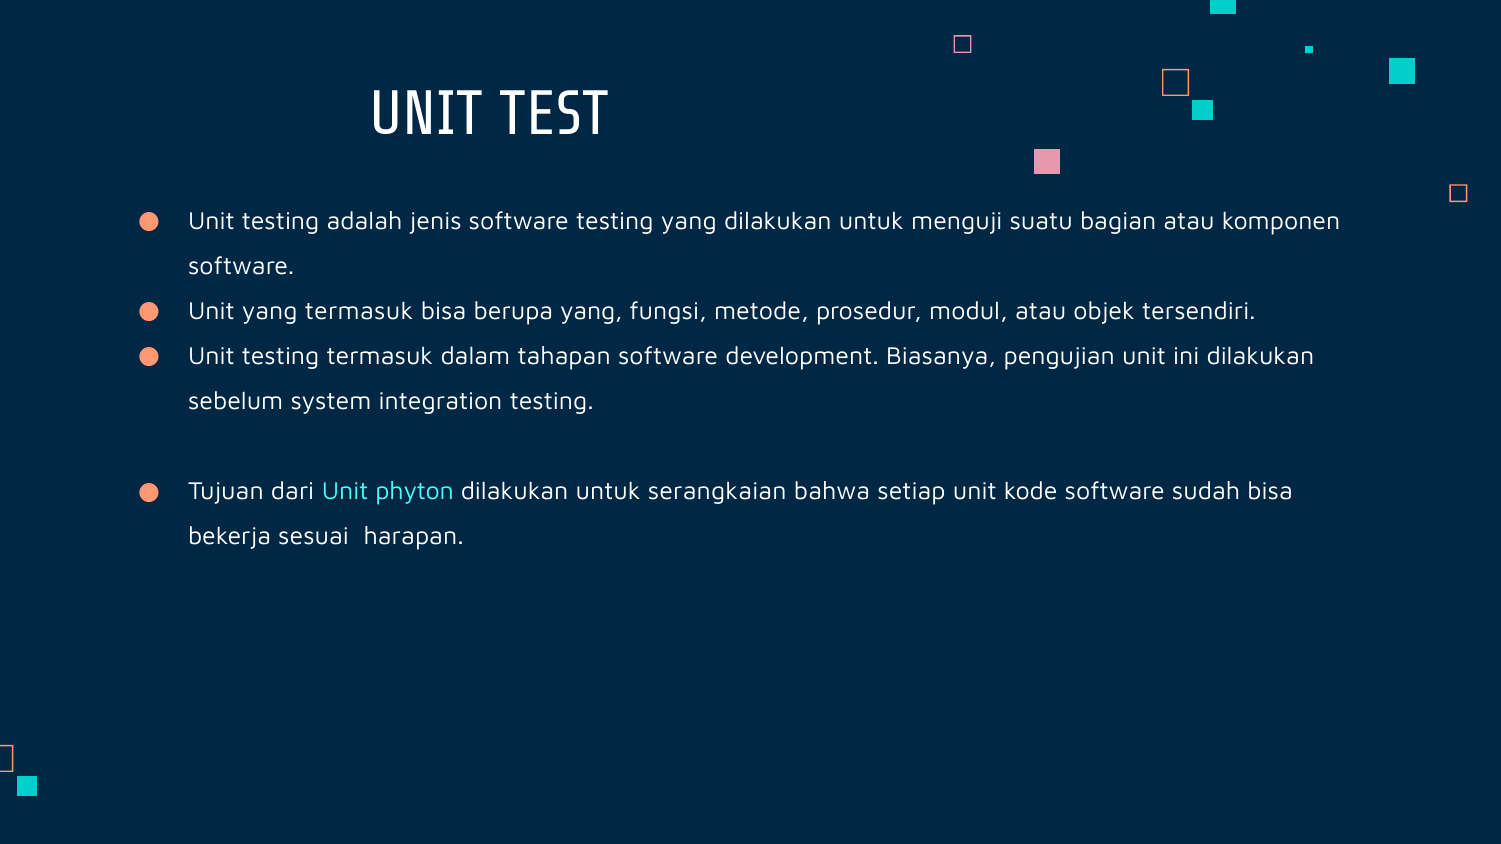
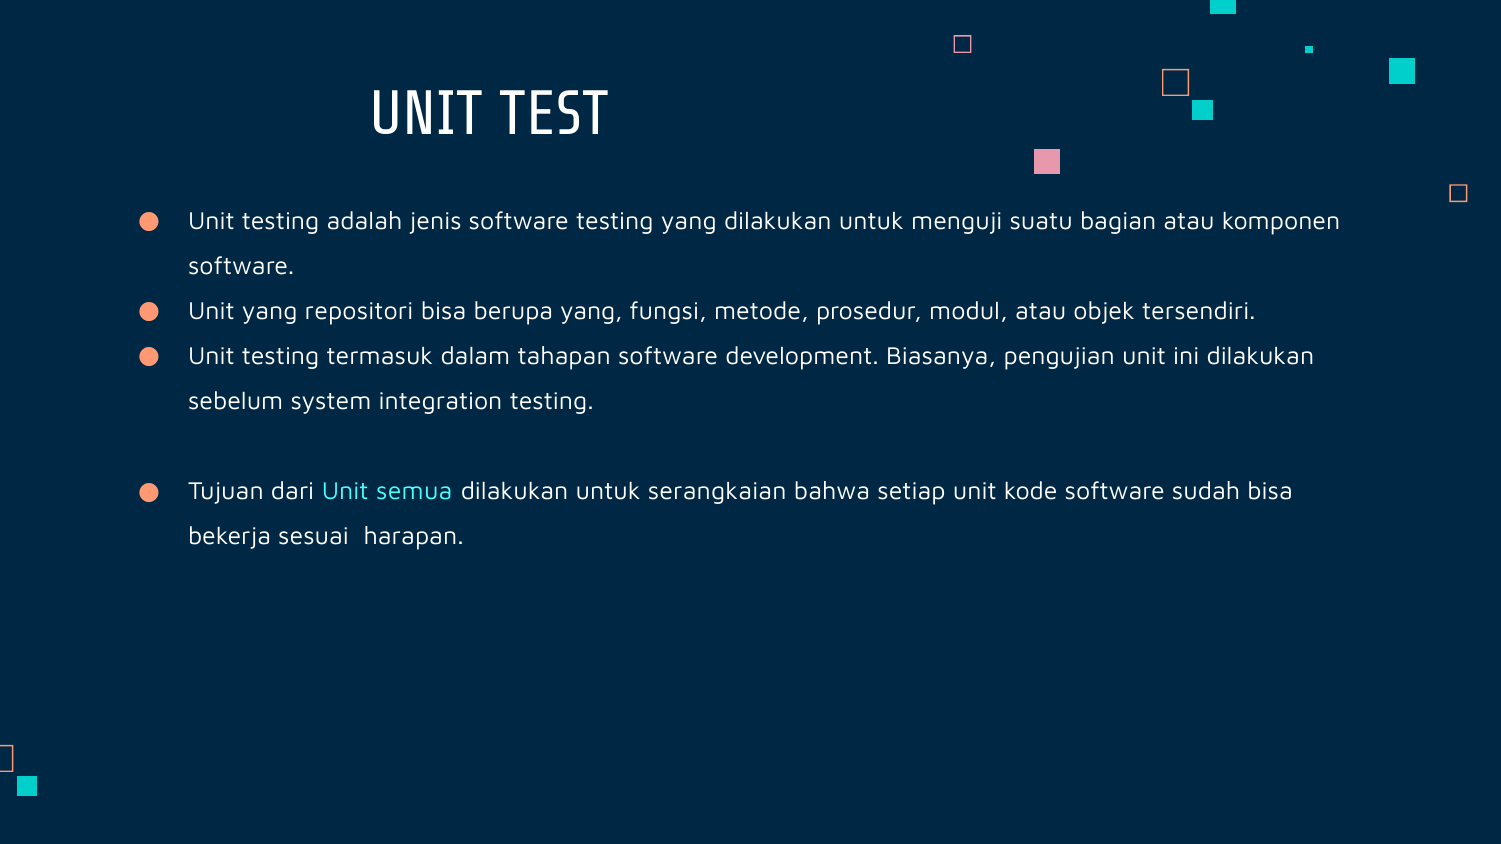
yang termasuk: termasuk -> repositori (359, 311)
phyton: phyton -> semua (414, 492)
